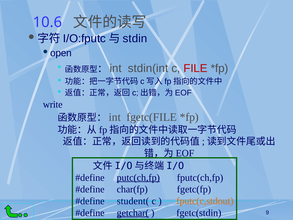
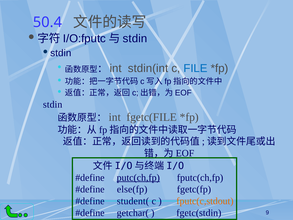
10.6: 10.6 -> 50.4 (48, 22)
open: open -> stdin (61, 53)
FILE colour: red -> blue (196, 68)
write: write -> stdin (53, 104)
char(fp: char(fp -> else(fp (132, 189)
getchar( underline: present -> none (133, 213)
